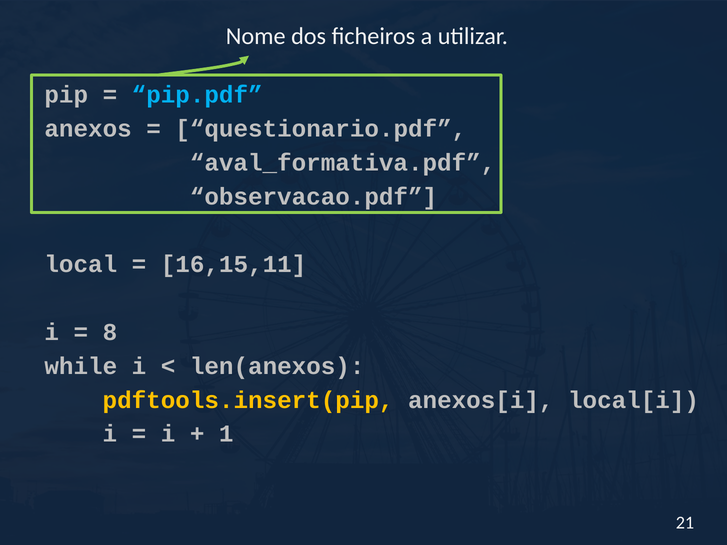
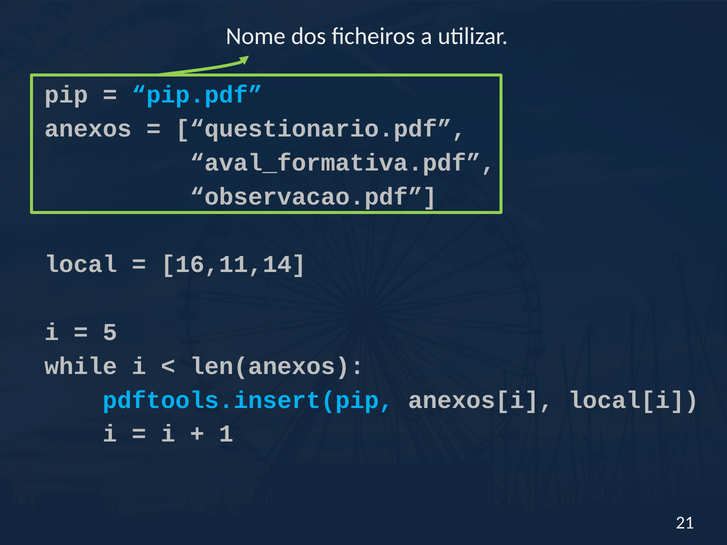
16,15,11: 16,15,11 -> 16,11,14 (234, 265)
8: 8 -> 5 (110, 332)
pdftools.insert(pip colour: yellow -> light blue (248, 400)
